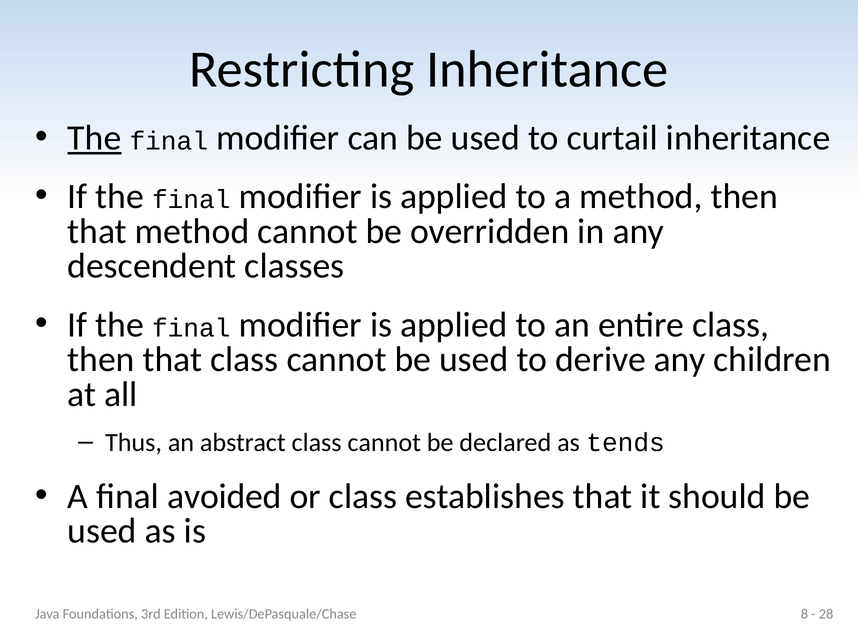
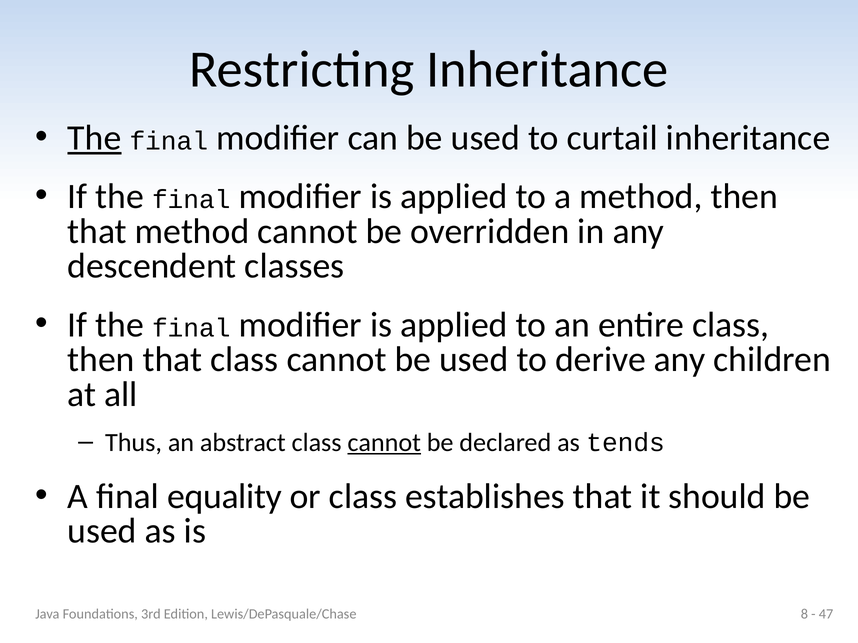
cannot underline: none -> present (384, 443)
avoided: avoided -> equality (225, 497)
28: 28 -> 47 (826, 614)
